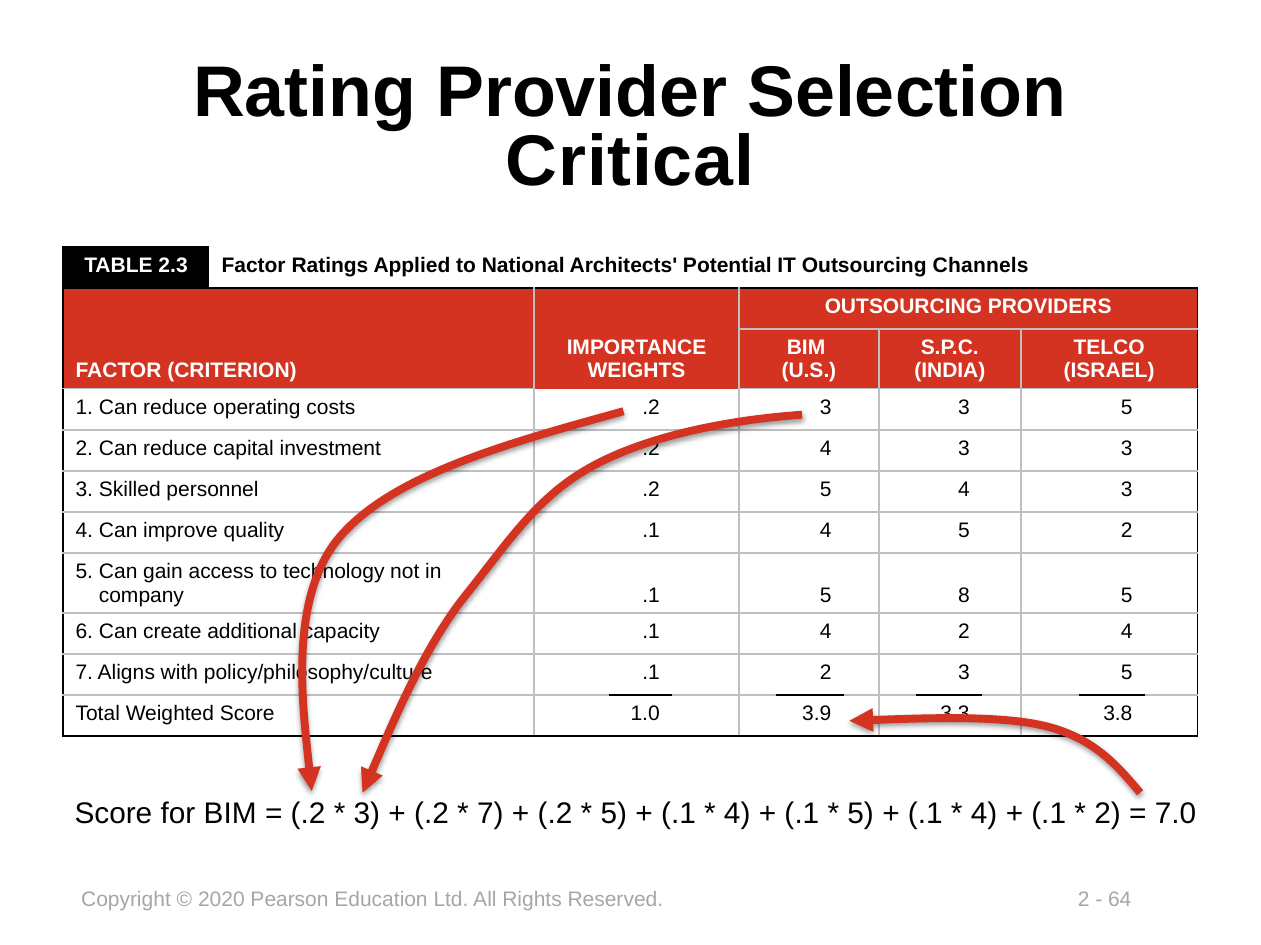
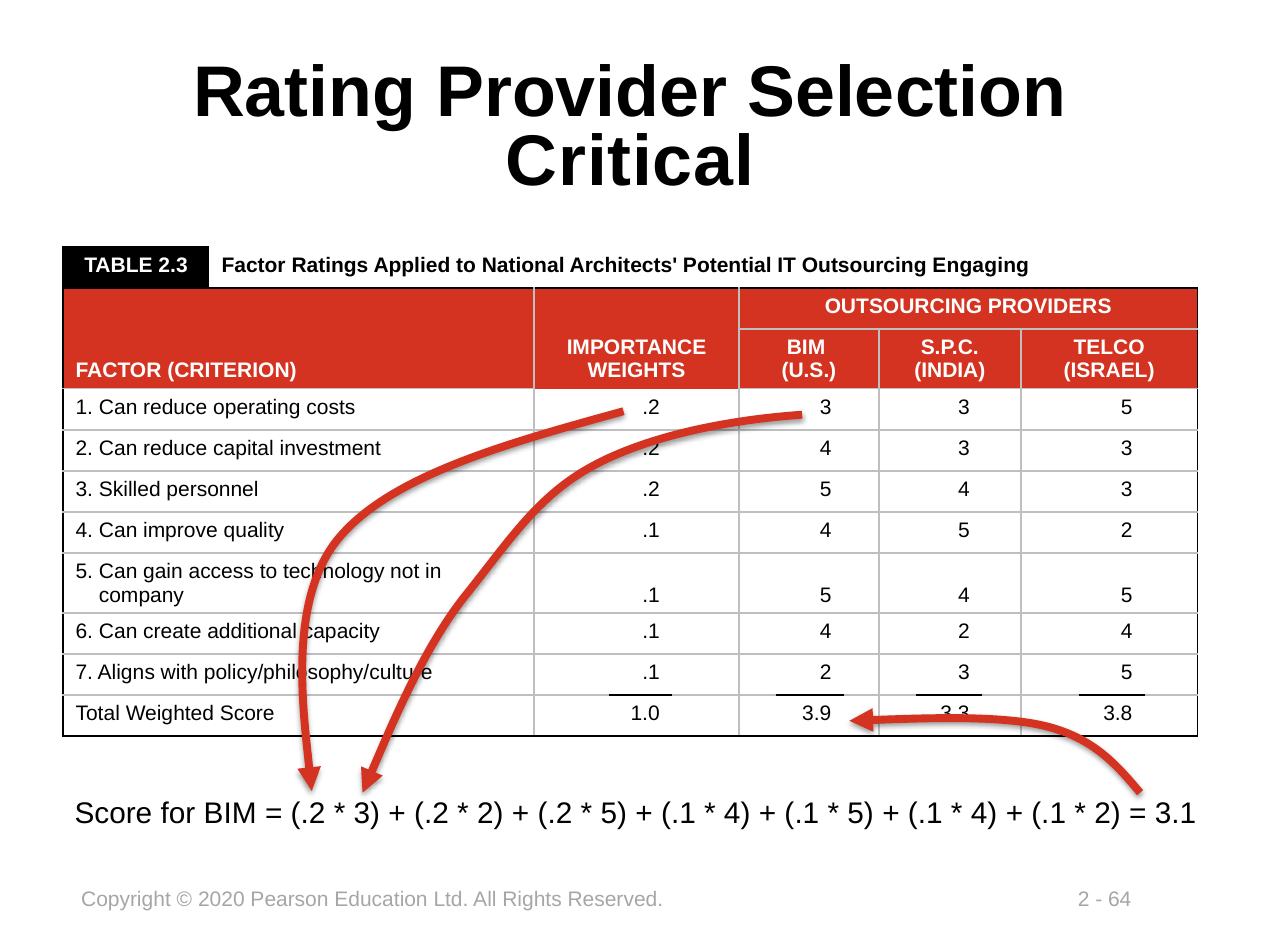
Channels: Channels -> Engaging (981, 265)
8: 8 -> 4 (964, 596)
7: 7 -> 2 (490, 814)
7.0: 7.0 -> 3.1 (1176, 814)
